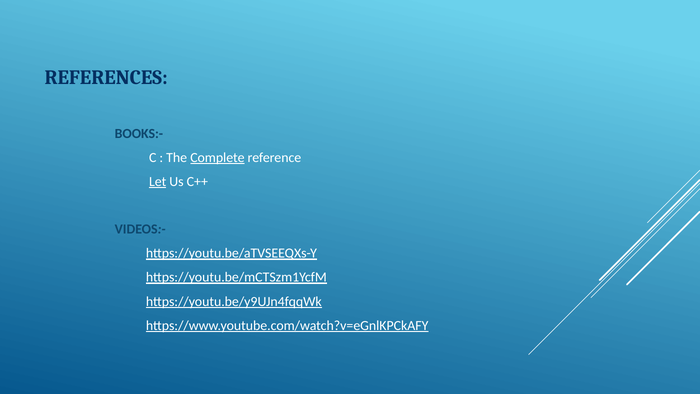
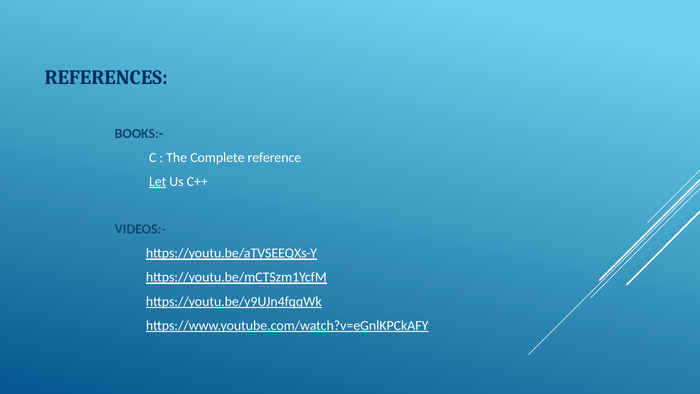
Complete underline: present -> none (217, 157)
